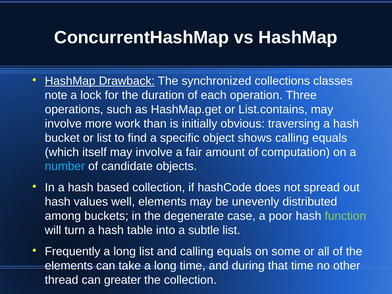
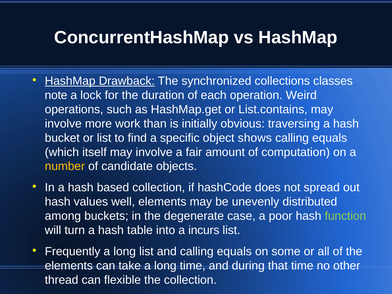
Three: Three -> Weird (301, 95)
number colour: light blue -> yellow (65, 166)
subtle: subtle -> incurs (204, 230)
greater: greater -> flexible (122, 280)
